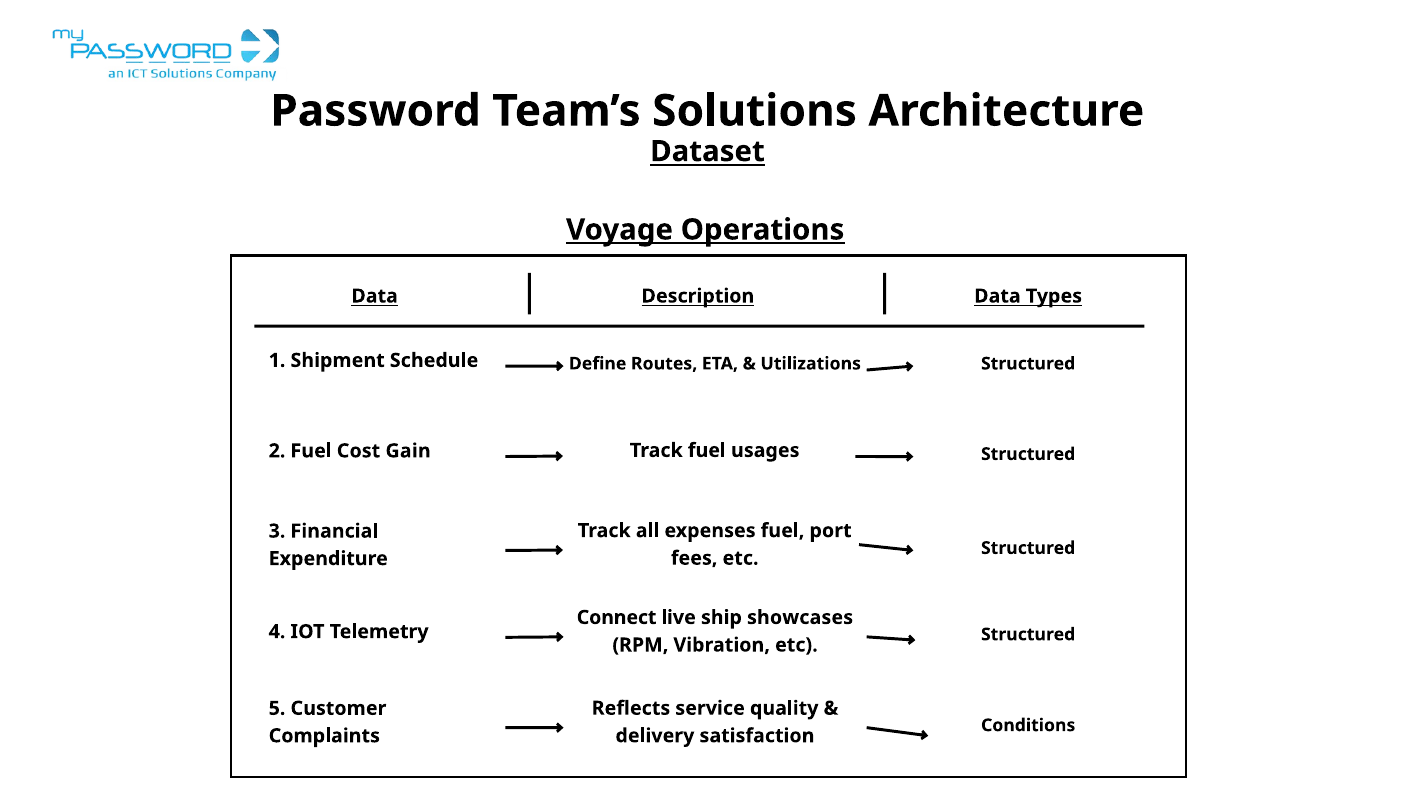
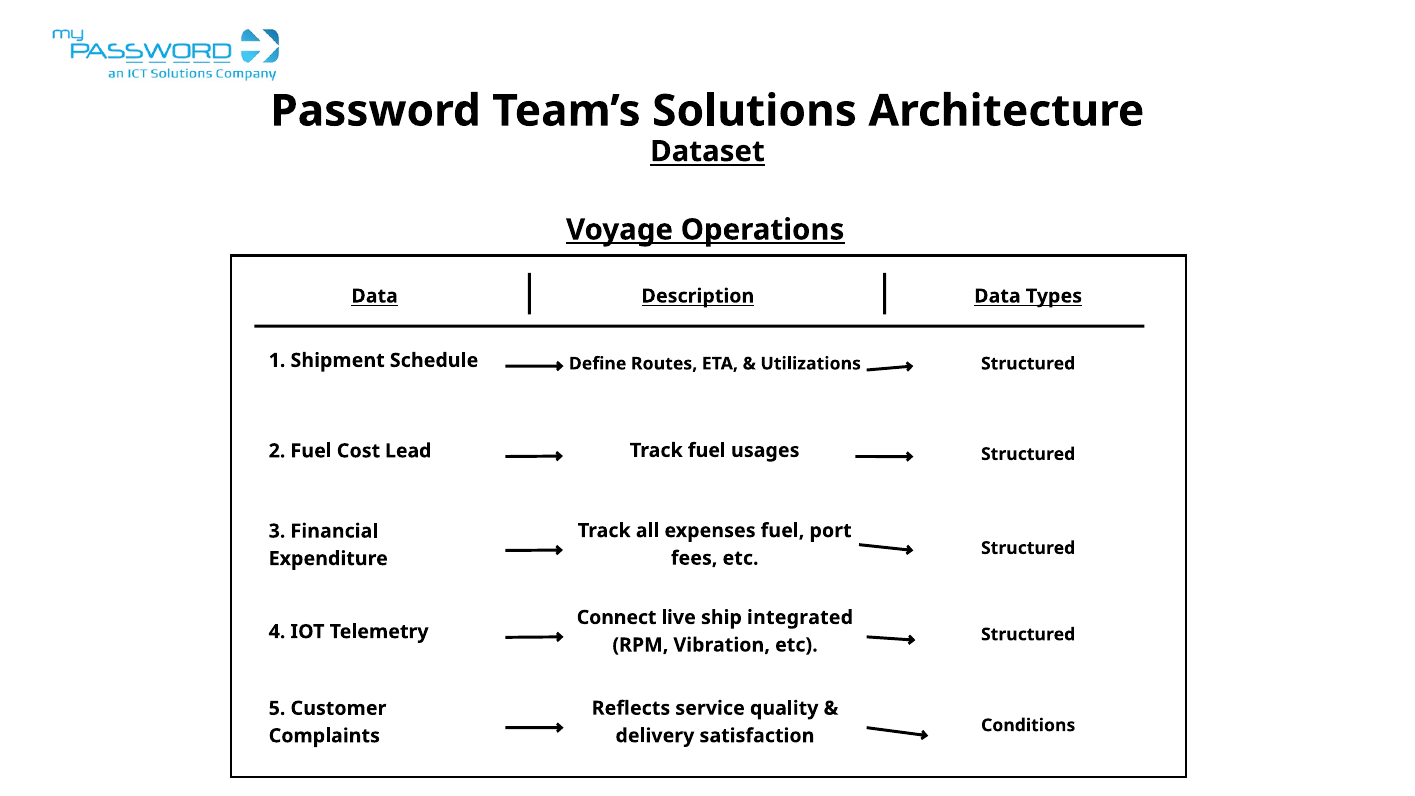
Gain: Gain -> Lead (408, 451)
showcases: showcases -> integrated (800, 617)
